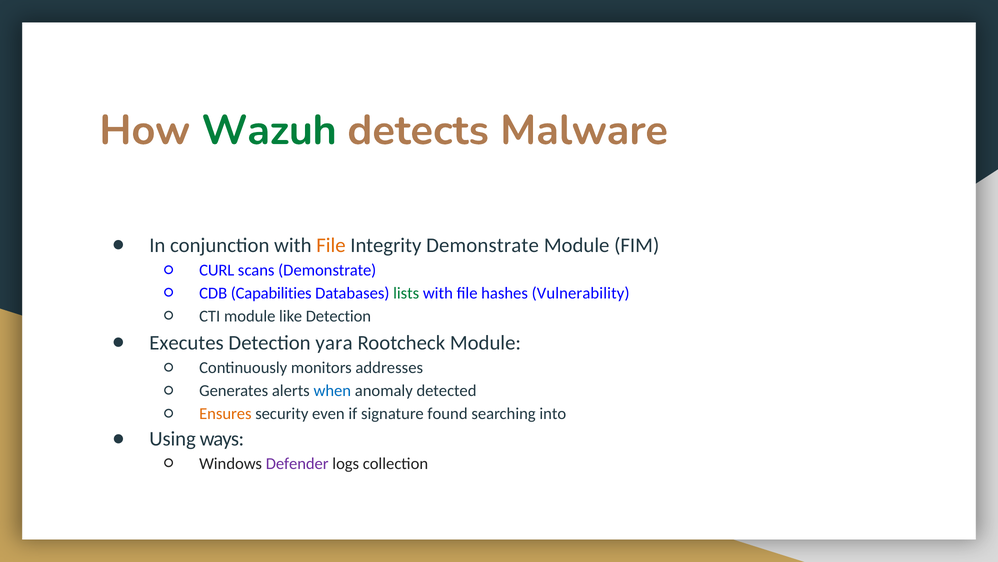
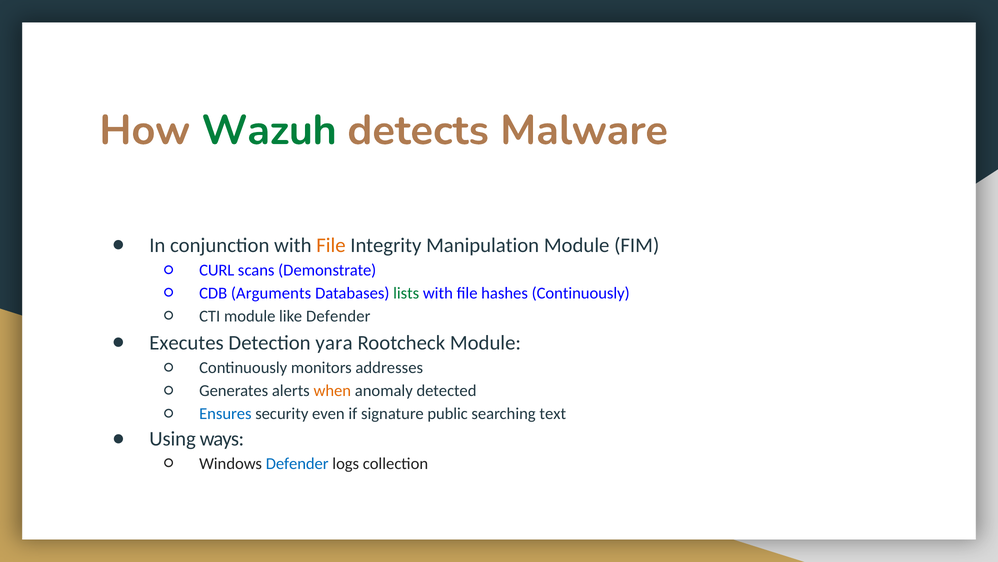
Integrity Demonstrate: Demonstrate -> Manipulation (483, 245)
Capabilities: Capabilities -> Arguments (271, 293)
hashes Vulnerability: Vulnerability -> Continuously (581, 293)
like Detection: Detection -> Defender (338, 316)
when colour: blue -> orange (332, 391)
Ensures colour: orange -> blue (225, 413)
found: found -> public (448, 413)
into: into -> text (553, 413)
Defender colour: purple -> blue (297, 463)
